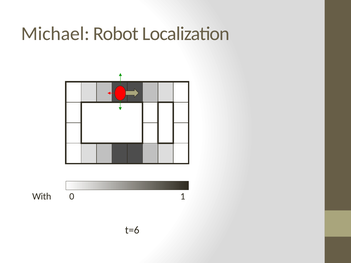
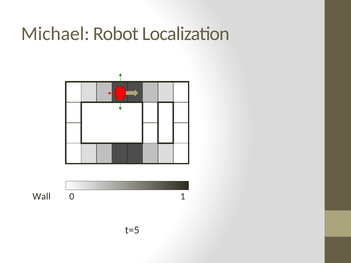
With: With -> Wall (42, 197)
t=6: t=6 -> t=5 (132, 230)
